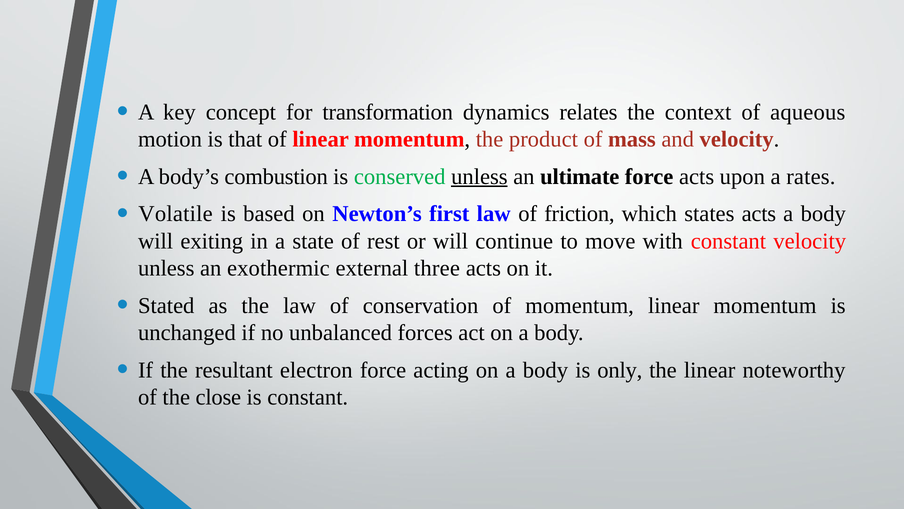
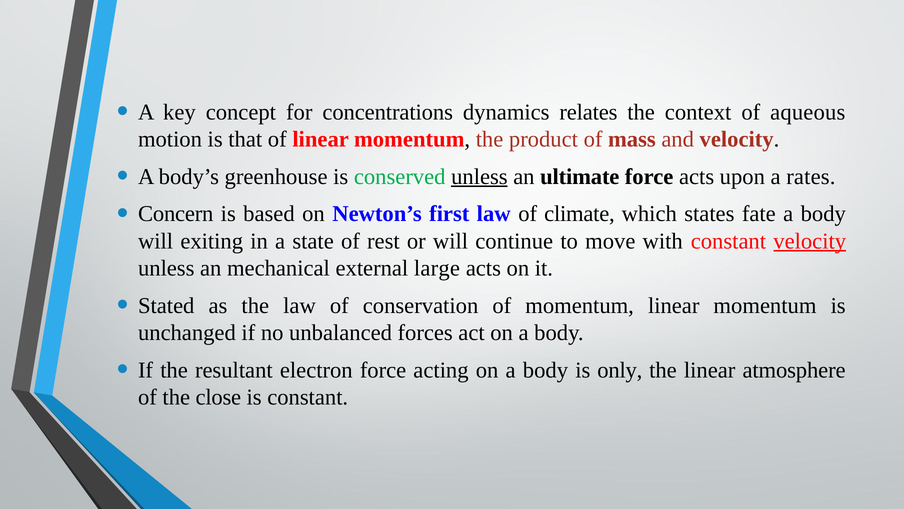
transformation: transformation -> concentrations (388, 112)
combustion: combustion -> greenhouse (276, 176)
Volatile: Volatile -> Concern (176, 214)
friction: friction -> climate (579, 214)
states acts: acts -> fate (759, 214)
velocity underline: none -> present (810, 241)
exothermic: exothermic -> mechanical (278, 268)
three: three -> large (437, 268)
noteworthy: noteworthy -> atmosphere (794, 370)
